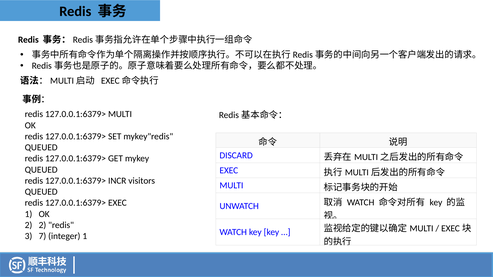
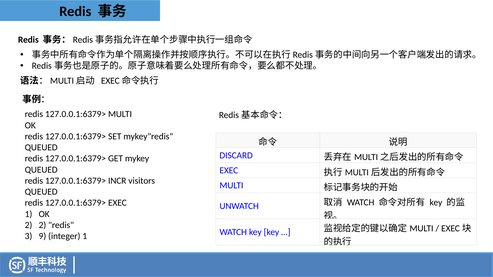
7: 7 -> 9 (42, 236)
